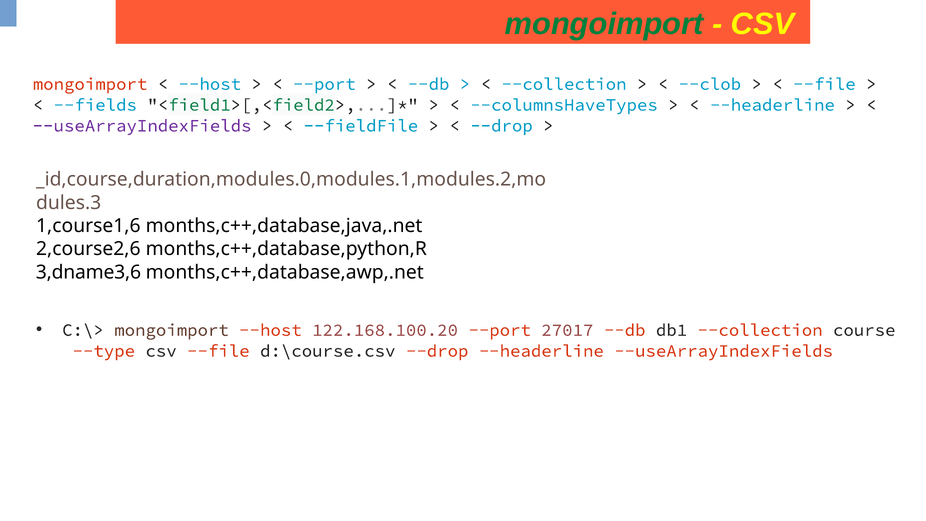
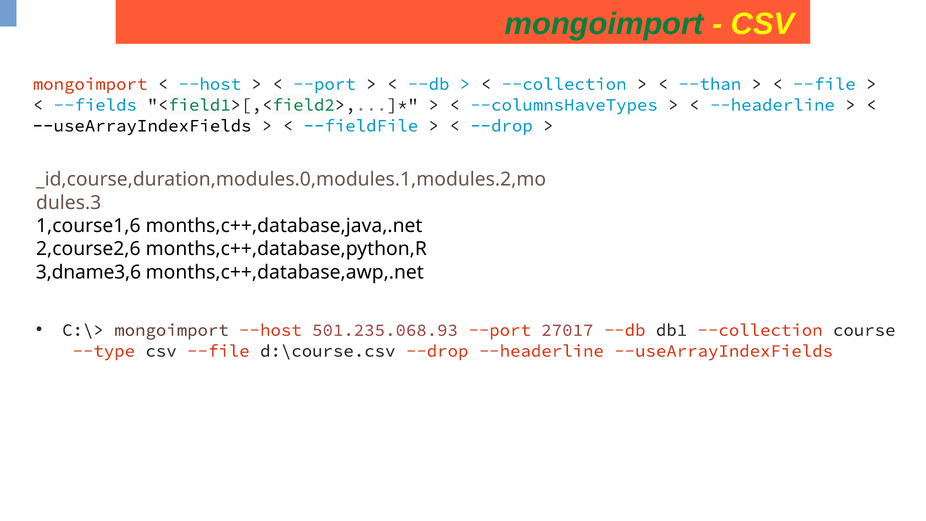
--clob: --clob -> --than (710, 84)
--useArrayIndexFields colour: purple -> black (142, 126)
122.168.100.20: 122.168.100.20 -> 501.235.068.93 (385, 330)
